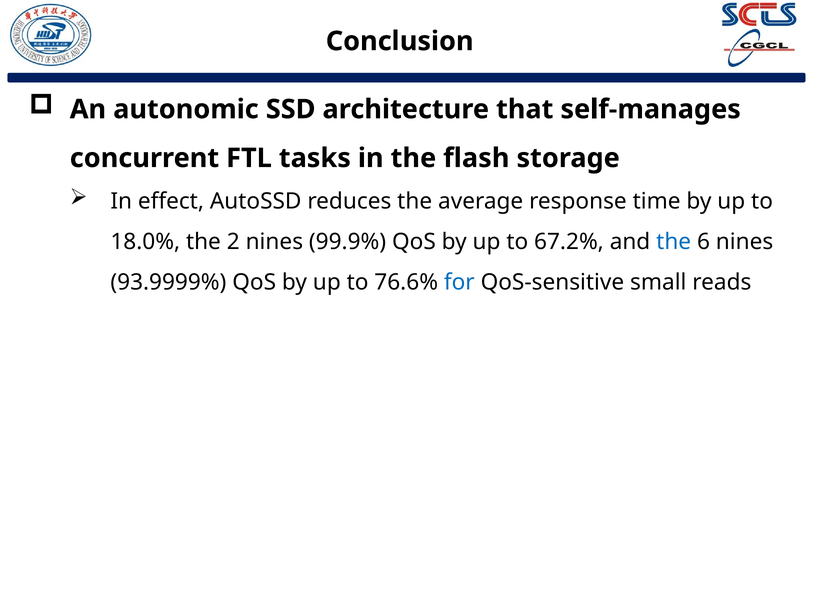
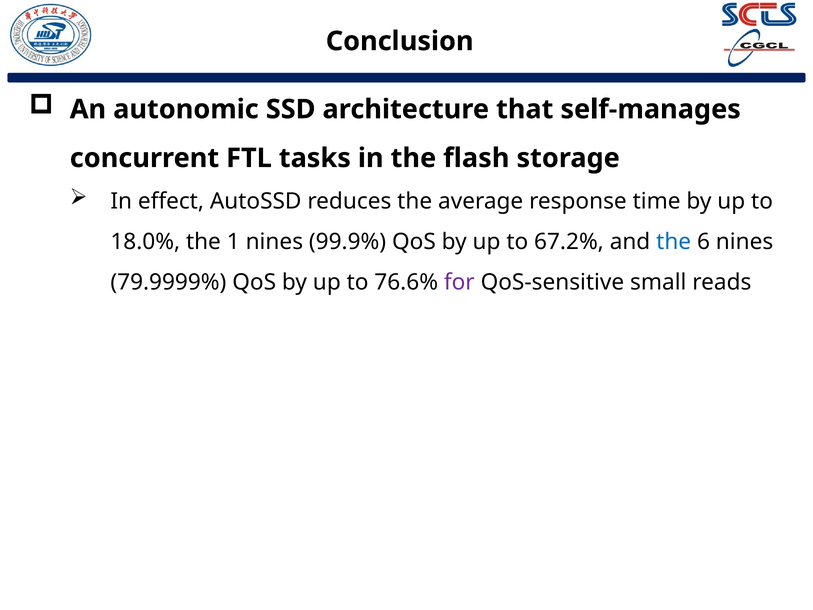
2: 2 -> 1 (233, 242)
93.9999%: 93.9999% -> 79.9999% (168, 282)
for colour: blue -> purple (459, 282)
